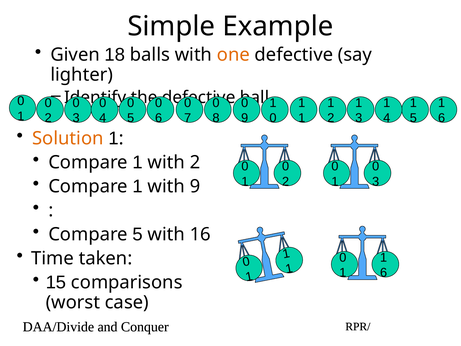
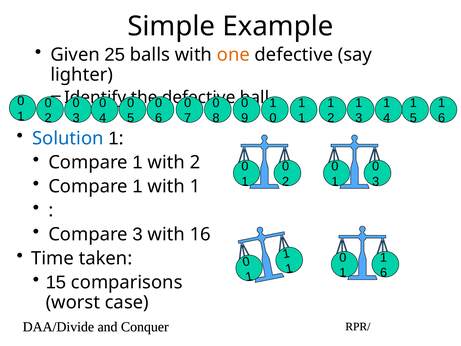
18: 18 -> 25 (115, 55)
Solution colour: orange -> blue (68, 138)
with 9: 9 -> 1 (195, 186)
Compare 5: 5 -> 3 (138, 234)
